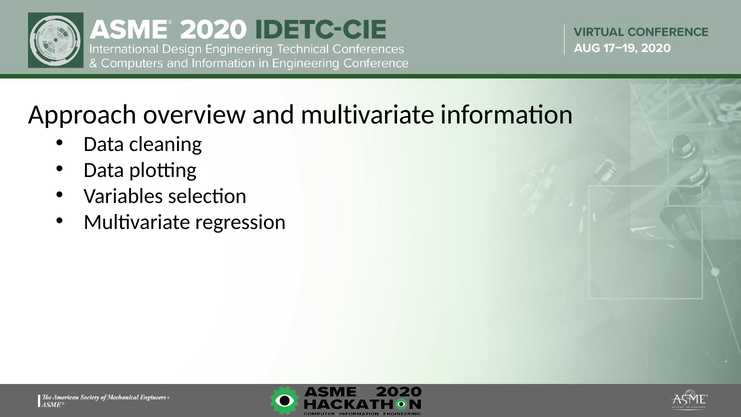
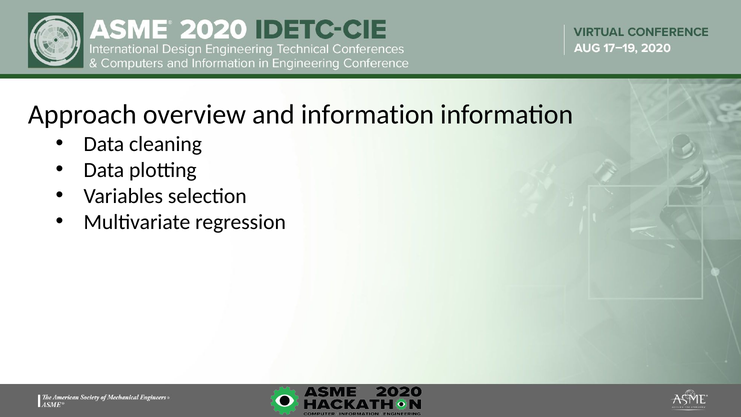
and multivariate: multivariate -> information (368, 115)
